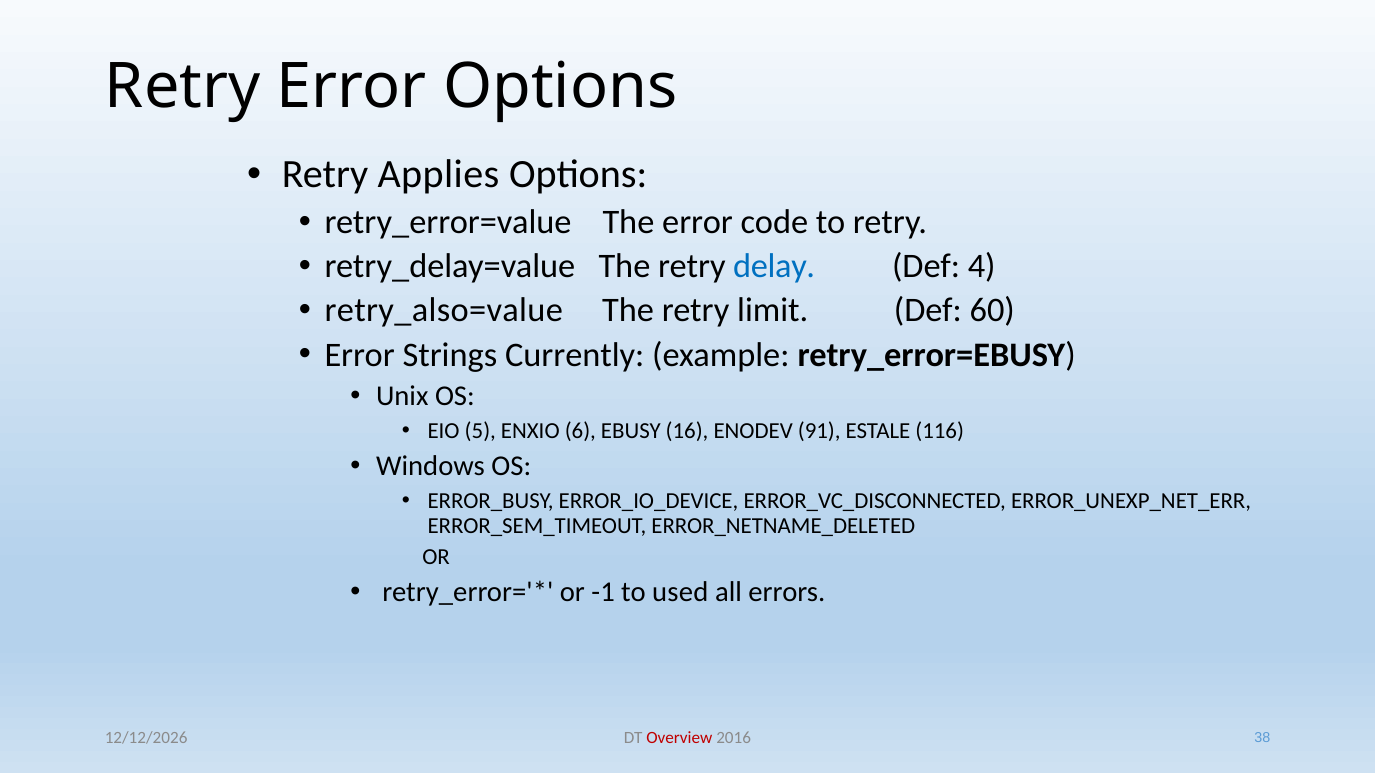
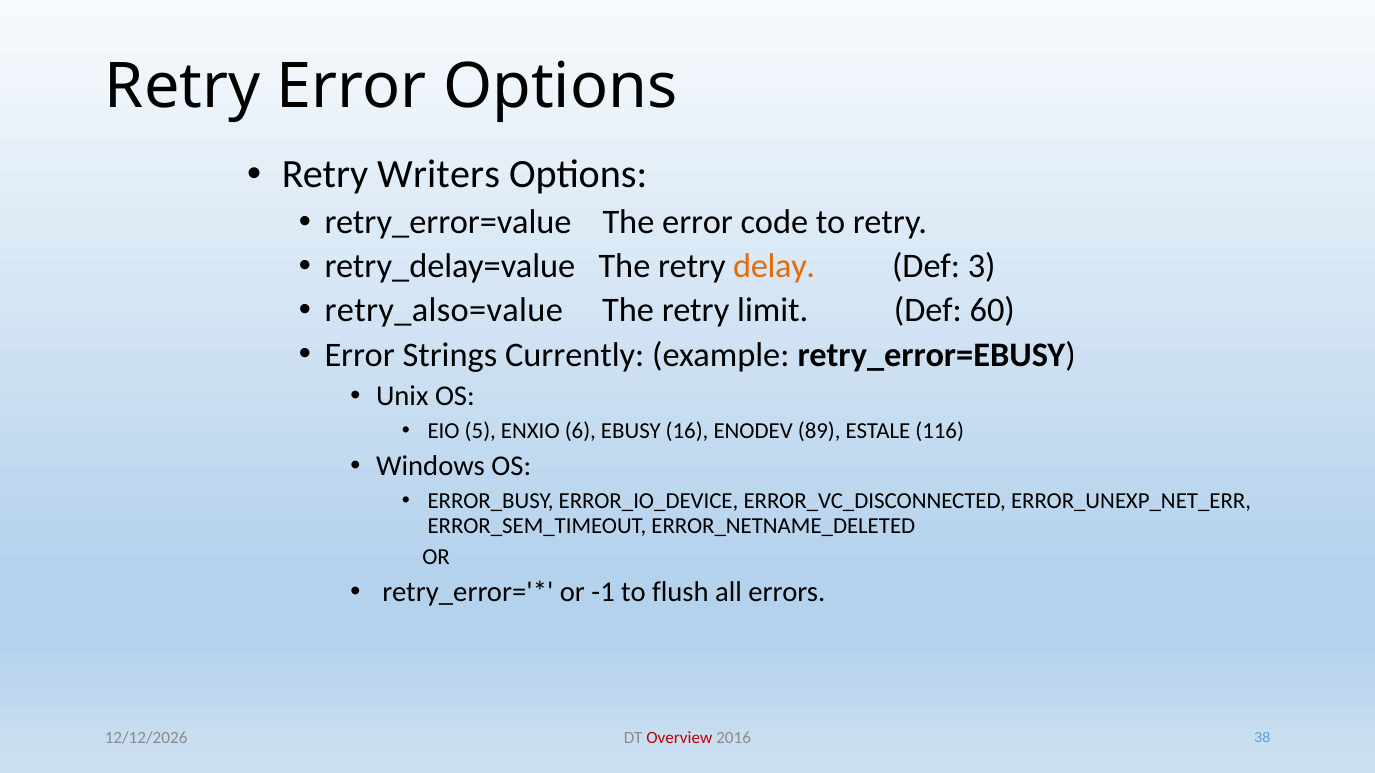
Applies: Applies -> Writers (439, 175)
delay colour: blue -> orange (774, 266)
4: 4 -> 3 (982, 266)
91: 91 -> 89 (819, 431)
used: used -> flush (680, 593)
